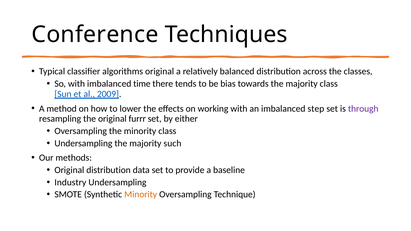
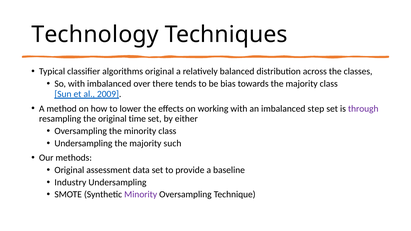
Conference: Conference -> Technology (95, 35)
time: time -> over (142, 84)
furrr: furrr -> time (137, 119)
Original distribution: distribution -> assessment (109, 170)
Minority colour: orange -> purple (141, 195)
